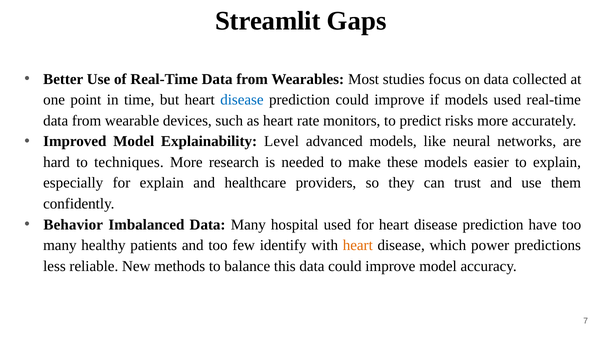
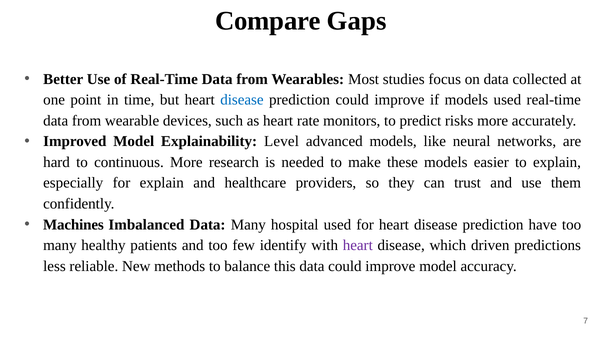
Streamlit: Streamlit -> Compare (268, 21)
techniques: techniques -> continuous (129, 162)
Behavior: Behavior -> Machines (73, 224)
heart colour: orange -> purple (358, 245)
power: power -> driven (490, 245)
